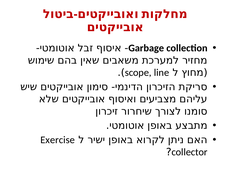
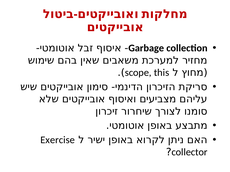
line: line -> this (162, 73)
